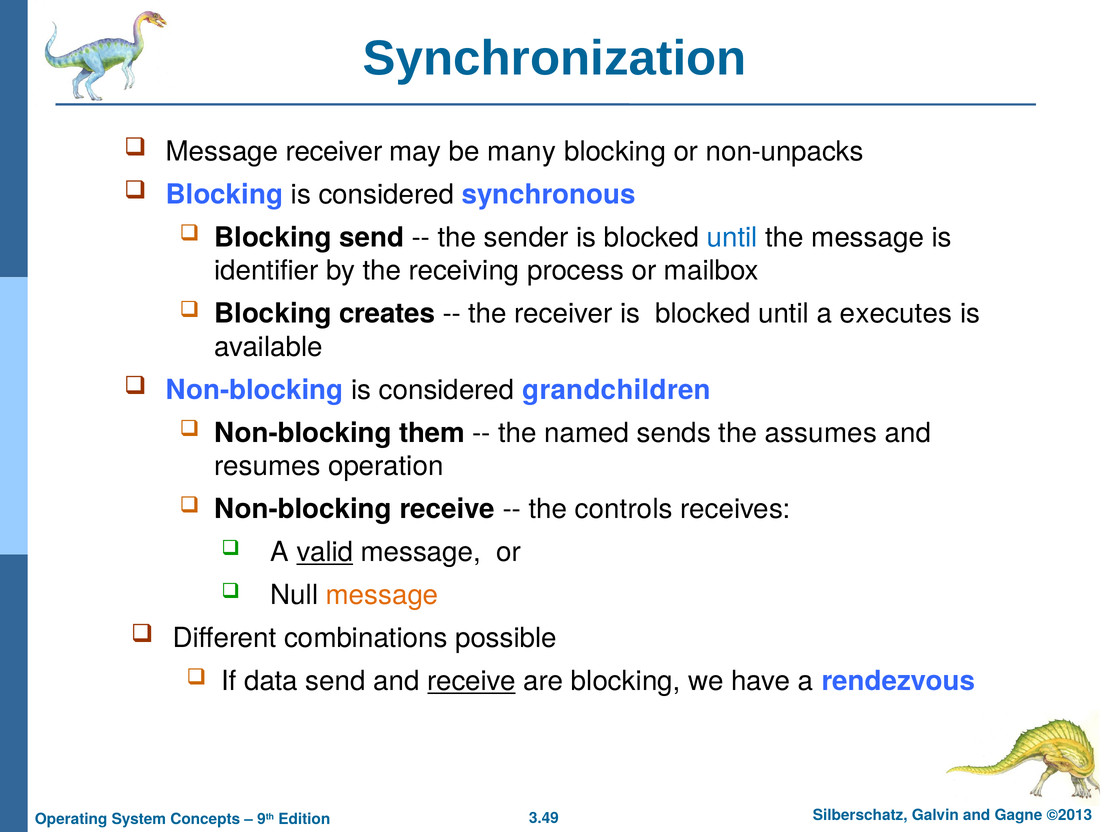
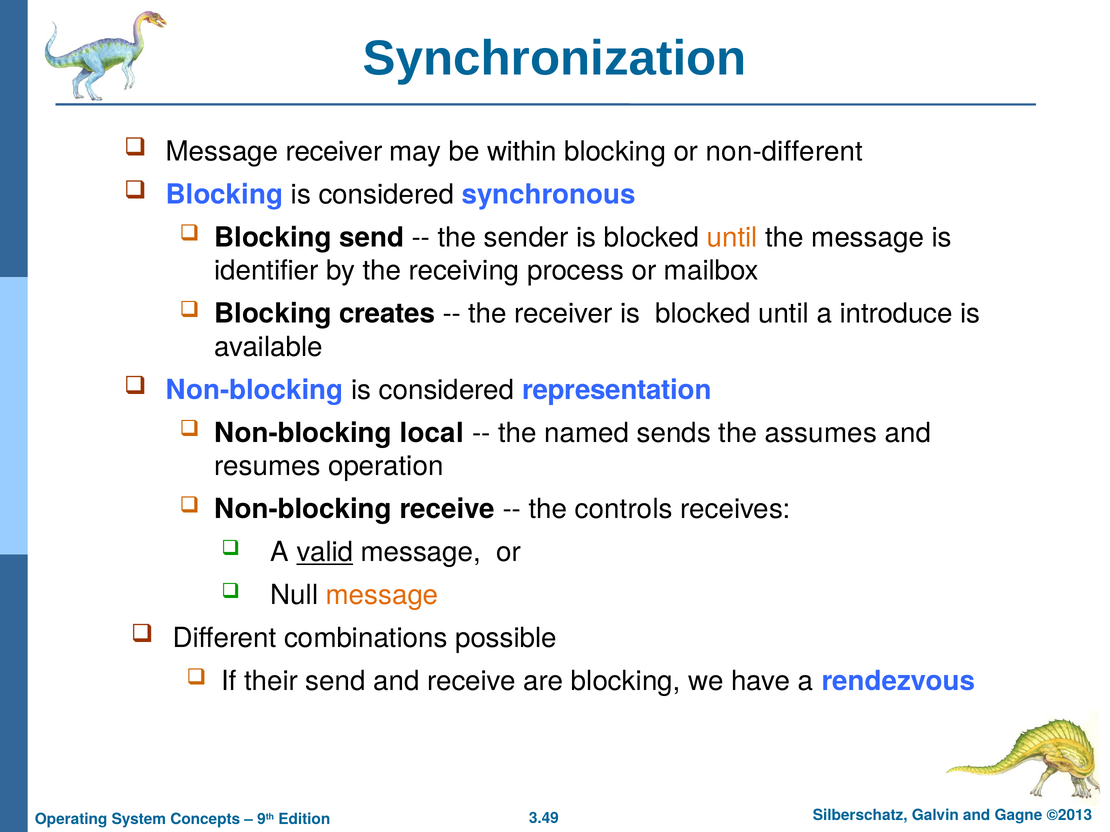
many: many -> within (522, 152)
non-unpacks: non-unpacks -> non-different (785, 152)
until colour: blue -> orange (732, 238)
executes: executes -> introduce (896, 314)
grandchildren: grandchildren -> representation (617, 390)
them: them -> local (432, 433)
data: data -> their (271, 682)
receive underline: present -> none (472, 682)
